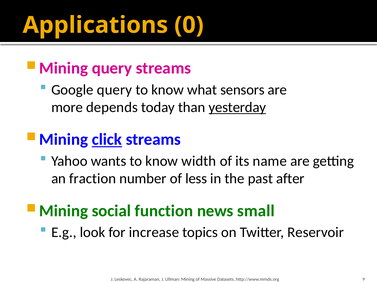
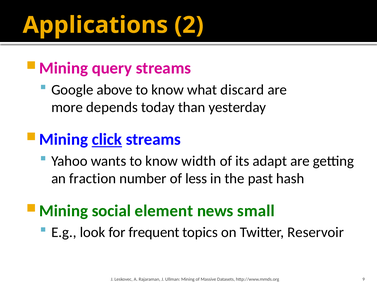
0: 0 -> 2 (189, 25)
Google query: query -> above (115, 90)
sensors: sensors -> discard (242, 90)
yesterday underline: present -> none (237, 108)
name: name -> adapt (270, 162)
after: after -> hash (290, 179)
function: function -> element (164, 211)
increase: increase -> frequent (154, 233)
